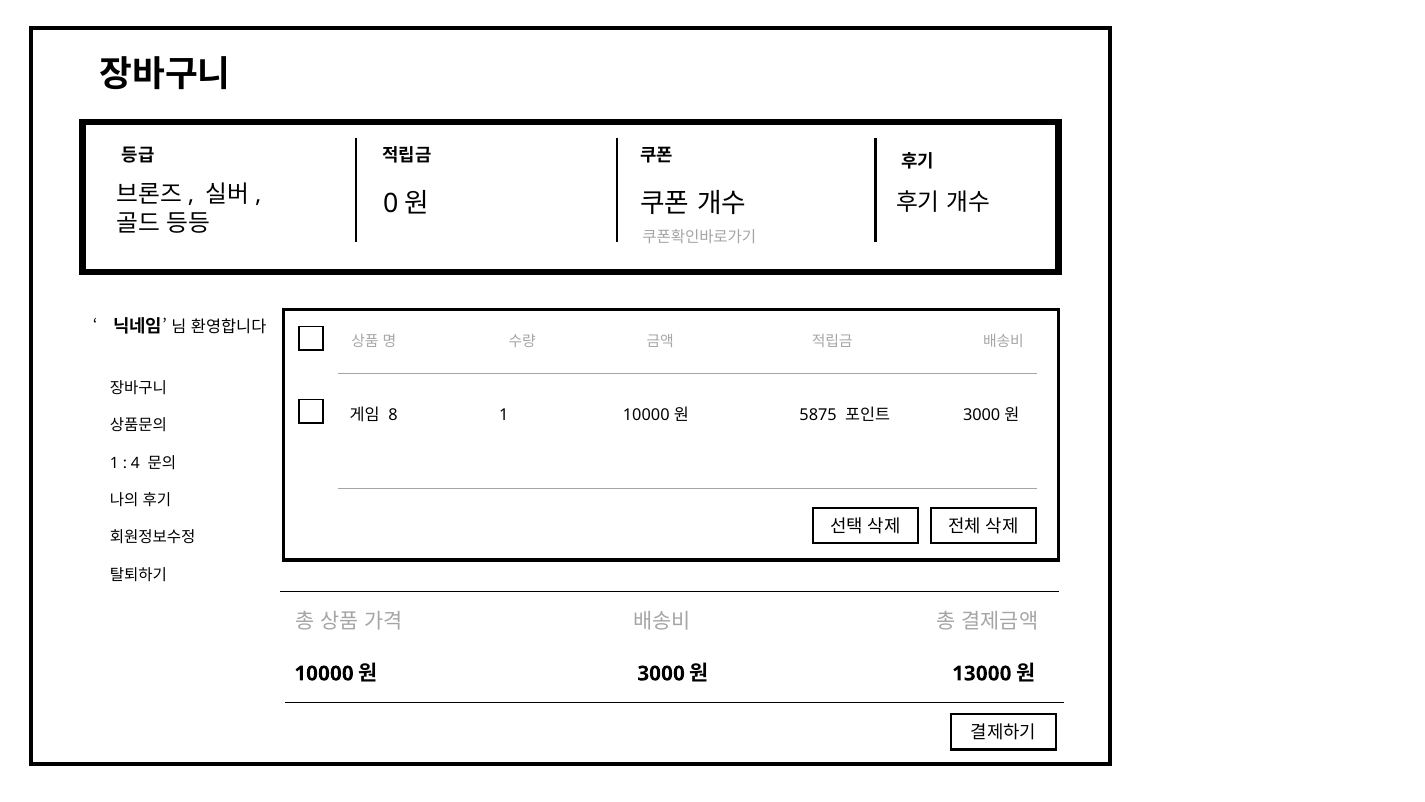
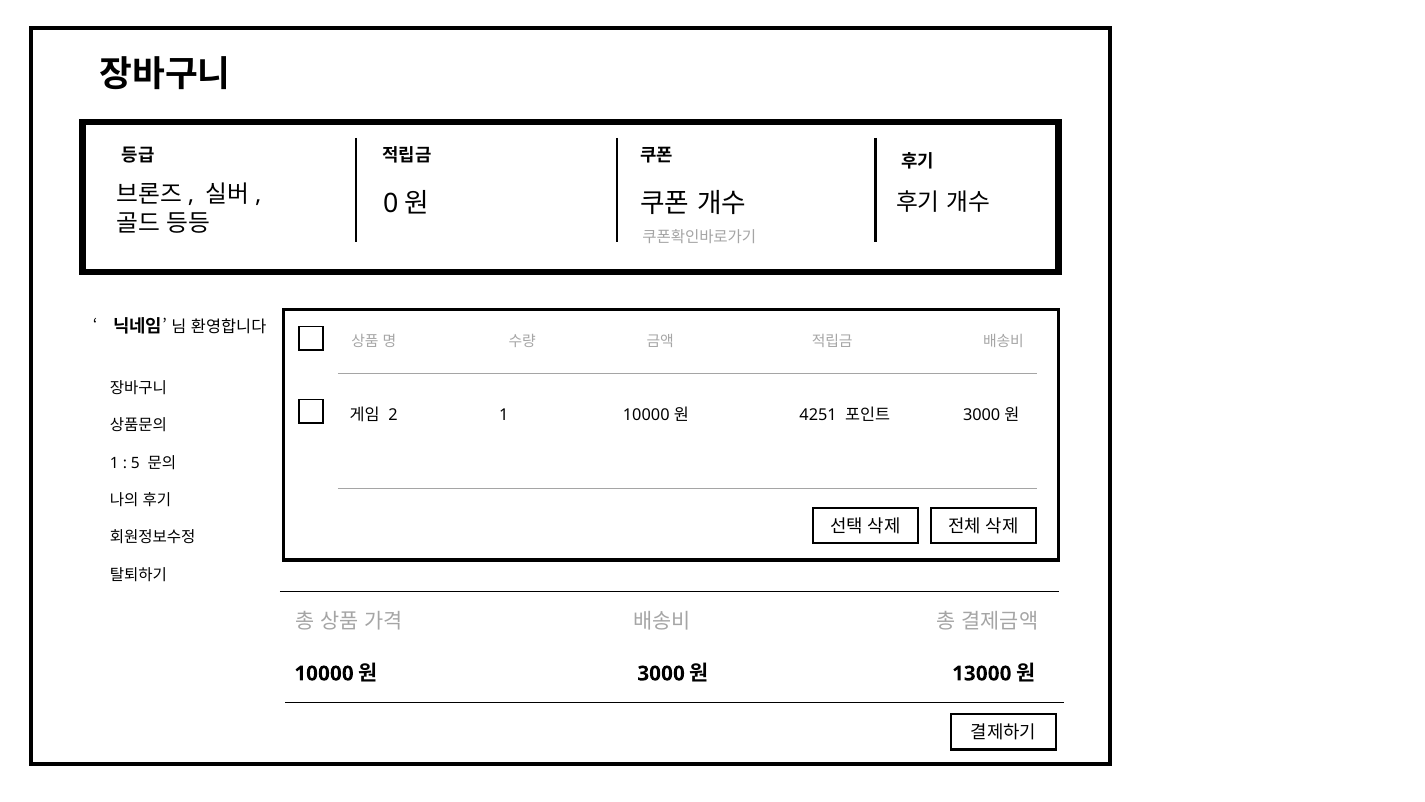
8: 8 -> 2 (393, 415)
5875: 5875 -> 4251 (818, 415)
4: 4 -> 5 (135, 463)
